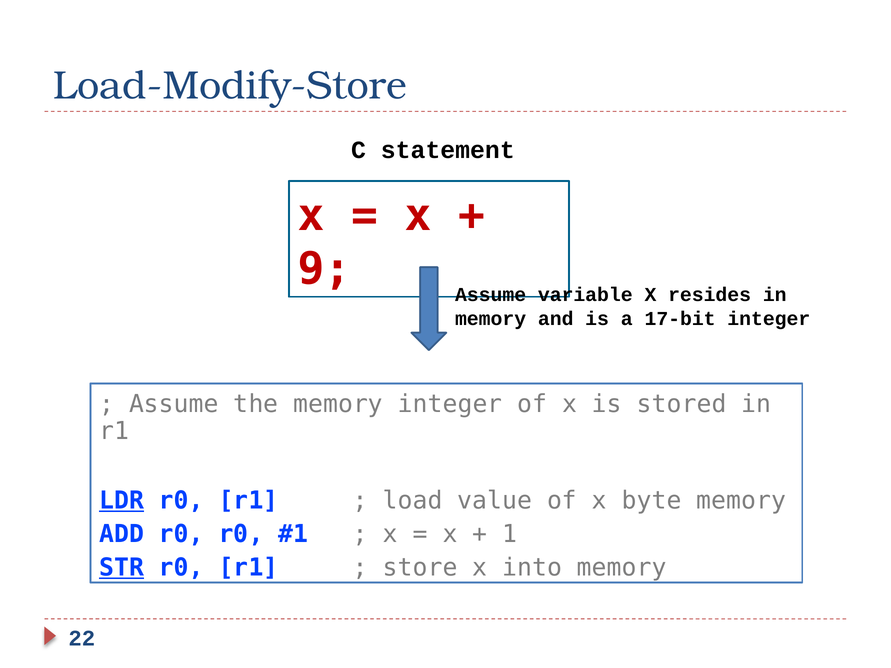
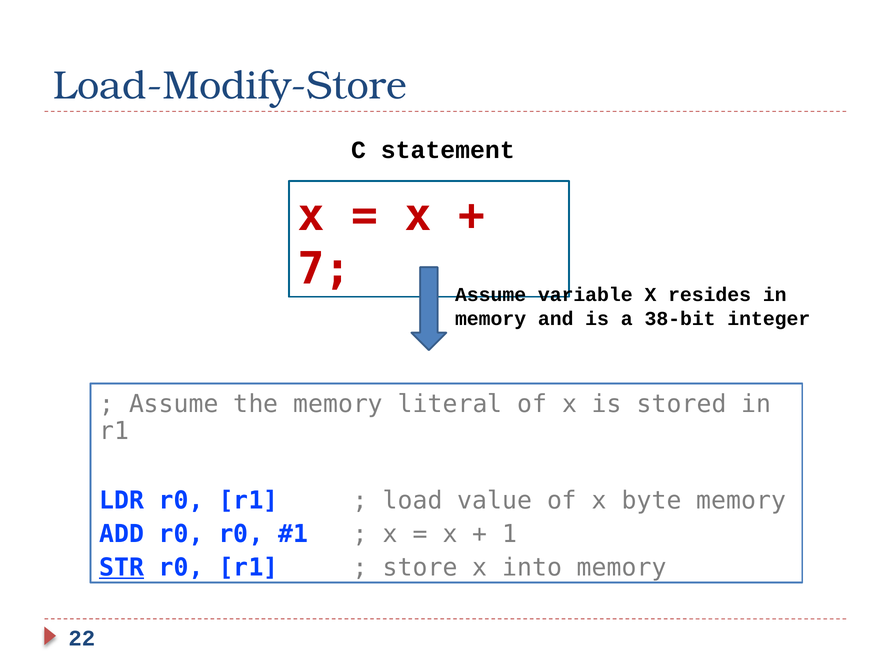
9: 9 -> 7 (324, 269)
17-bit: 17-bit -> 38-bit (680, 319)
memory integer: integer -> literal (450, 404)
LDR underline: present -> none (122, 501)
